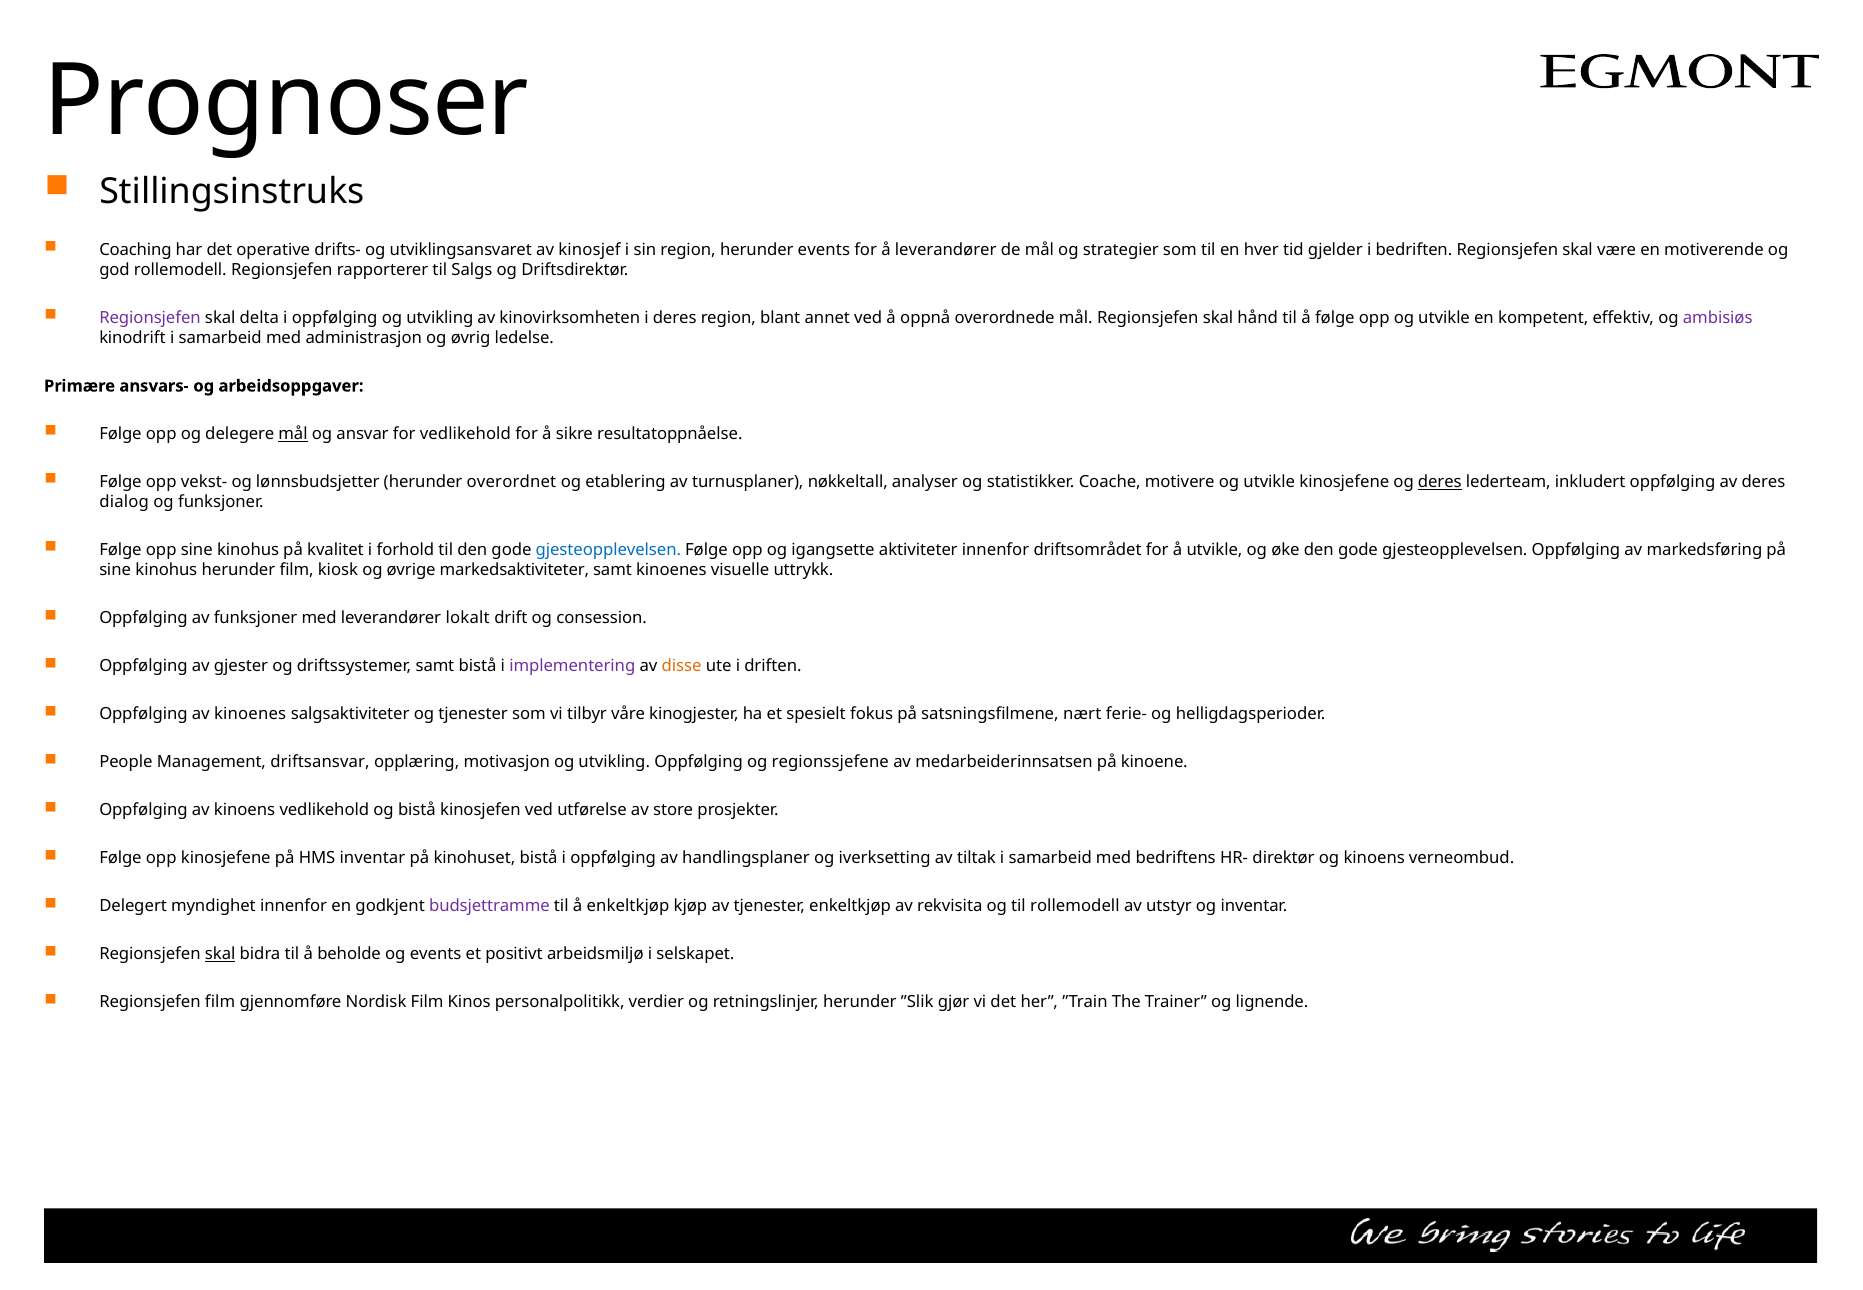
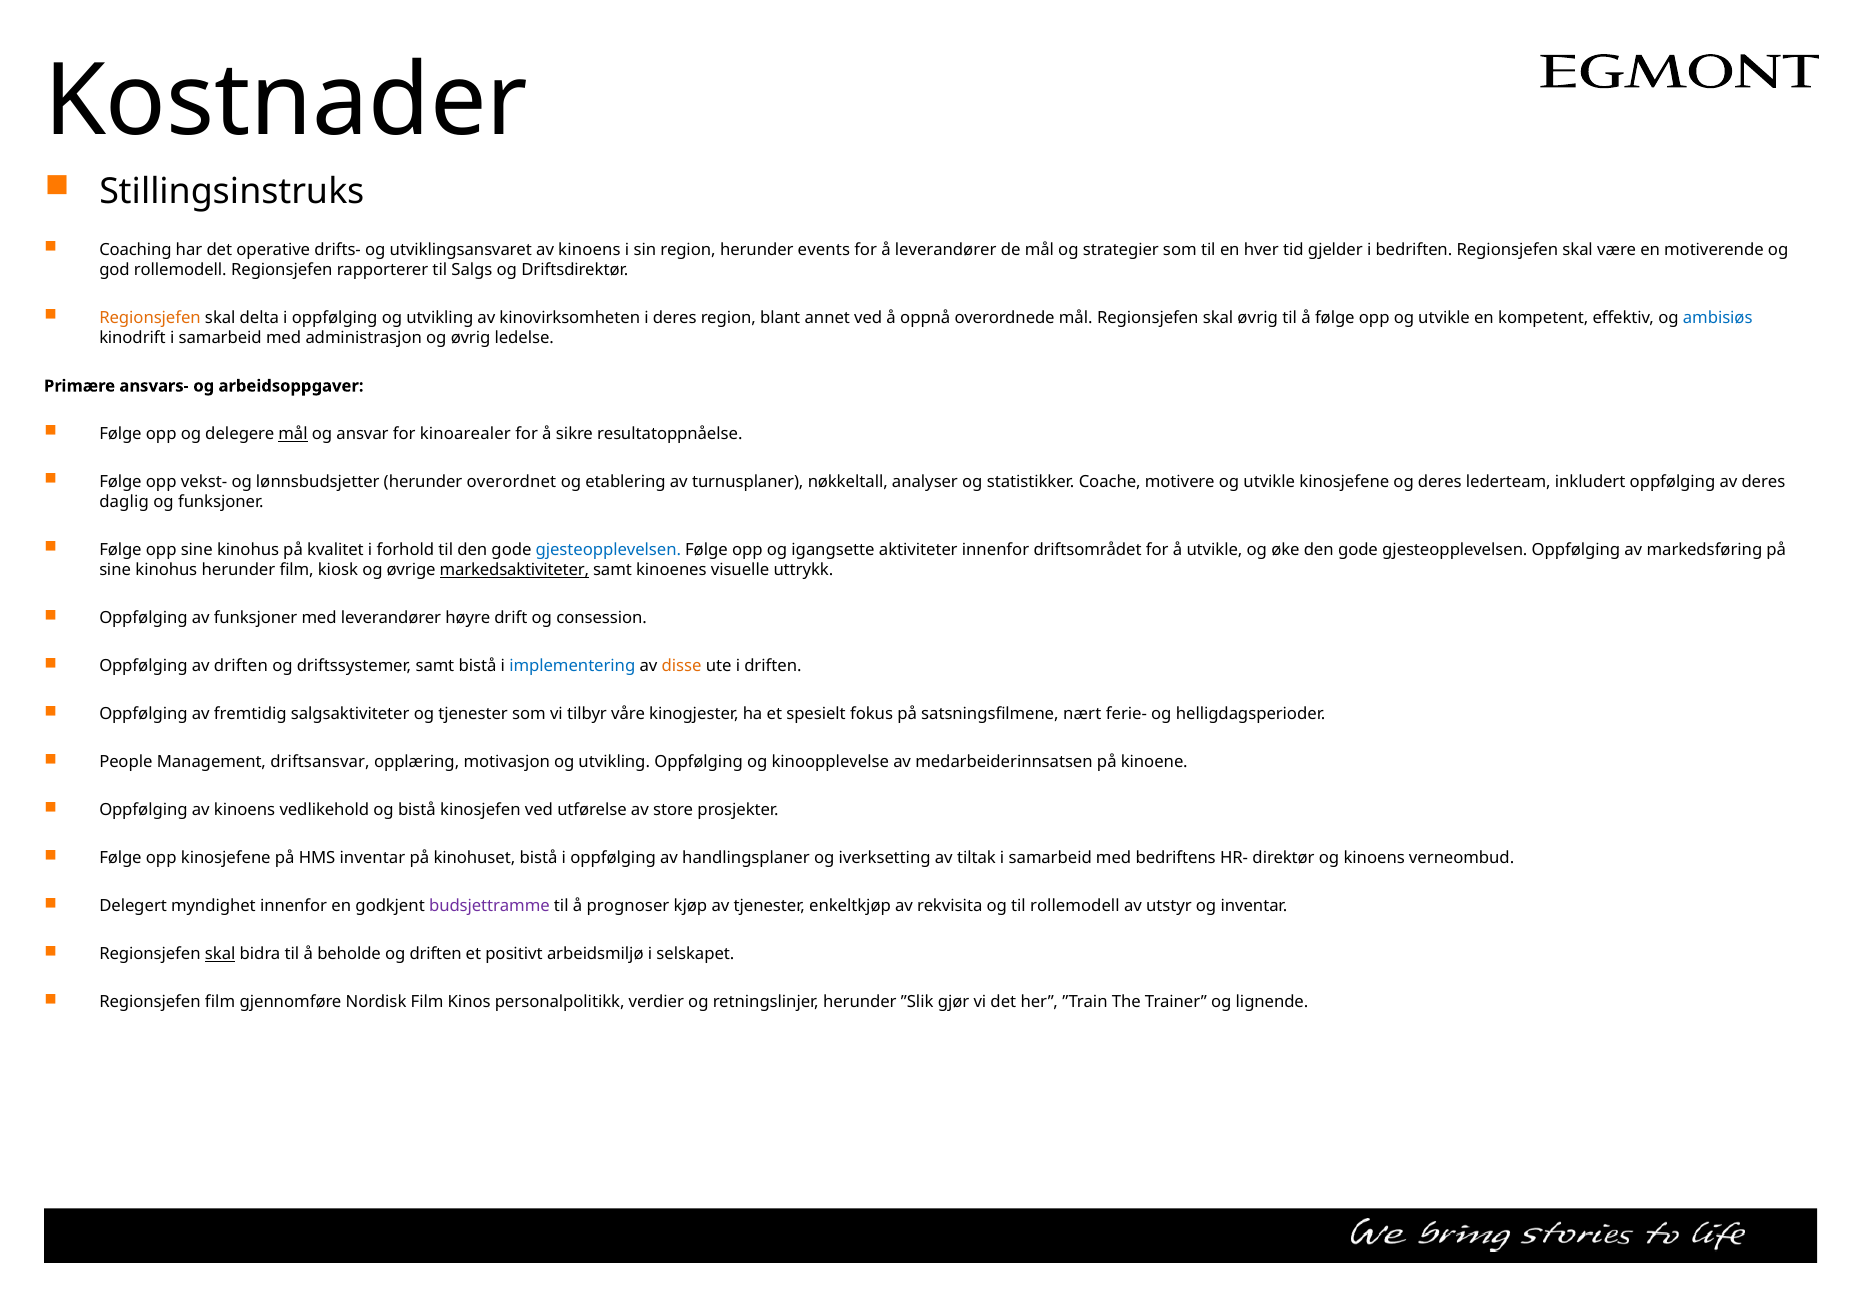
Prognoser: Prognoser -> Kostnader (286, 102)
utviklingsansvaret av kinosjef: kinosjef -> kinoens (589, 250)
Regionsjefen colour: purple -> orange (150, 318)
skal hånd: hånd -> øvrig (1258, 318)
ambisiøs colour: purple -> blue (1718, 318)
for vedlikehold: vedlikehold -> kinoarealer (465, 434)
deres underline: present -> none (1440, 482)
dialog: dialog -> daglig (124, 502)
markedsaktiviteter underline: none -> present (514, 570)
lokalt: lokalt -> høyre (468, 618)
av gjester: gjester -> driften (241, 666)
implementering colour: purple -> blue (572, 666)
av kinoenes: kinoenes -> fremtidig (250, 714)
regionssjefene: regionssjefene -> kinoopplevelse (830, 762)
å enkeltkjøp: enkeltkjøp -> prognoser (628, 906)
og events: events -> driften (436, 954)
